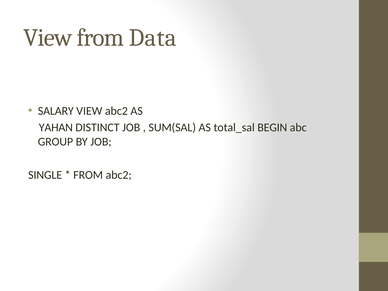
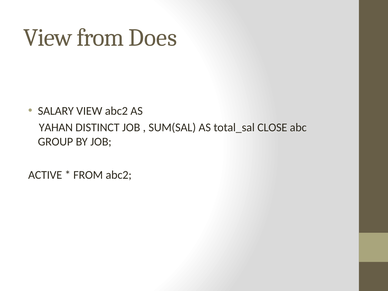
Data: Data -> Does (153, 38)
BEGIN: BEGIN -> CLOSE (272, 128)
SINGLE: SINGLE -> ACTIVE (45, 175)
